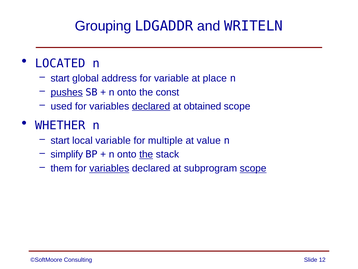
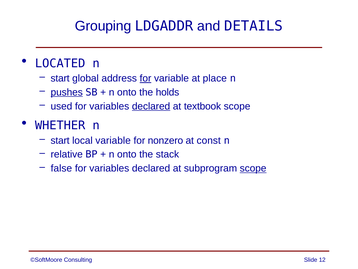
WRITELN: WRITELN -> DETAILS (253, 26)
for underline: none -> present (146, 78)
const: const -> holds (167, 92)
obtained: obtained -> textbook (203, 106)
multiple: multiple -> nonzero (165, 140)
value: value -> const (209, 140)
simplify: simplify -> relative (67, 154)
the underline: present -> none (146, 154)
them: them -> false (61, 168)
variables underline: present -> none (109, 168)
